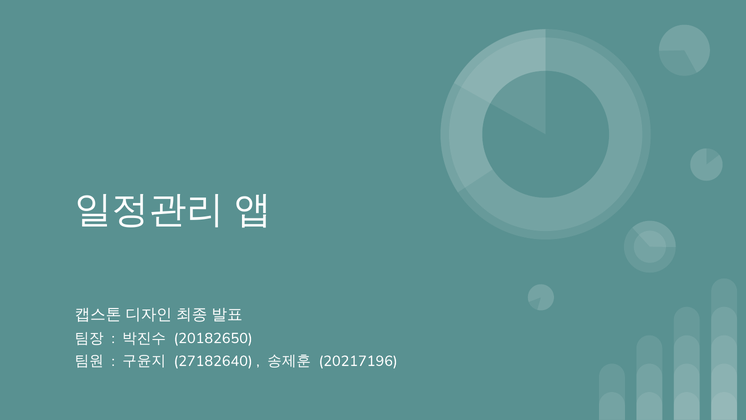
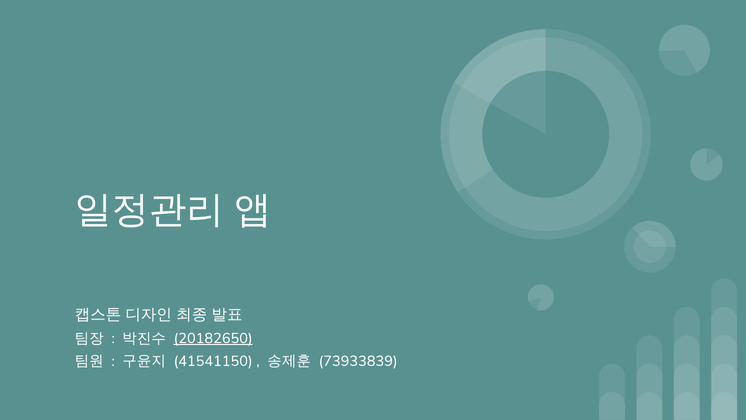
20182650 underline: none -> present (213, 338)
27182640: 27182640 -> 41541150 (213, 361)
20217196: 20217196 -> 73933839 (358, 361)
